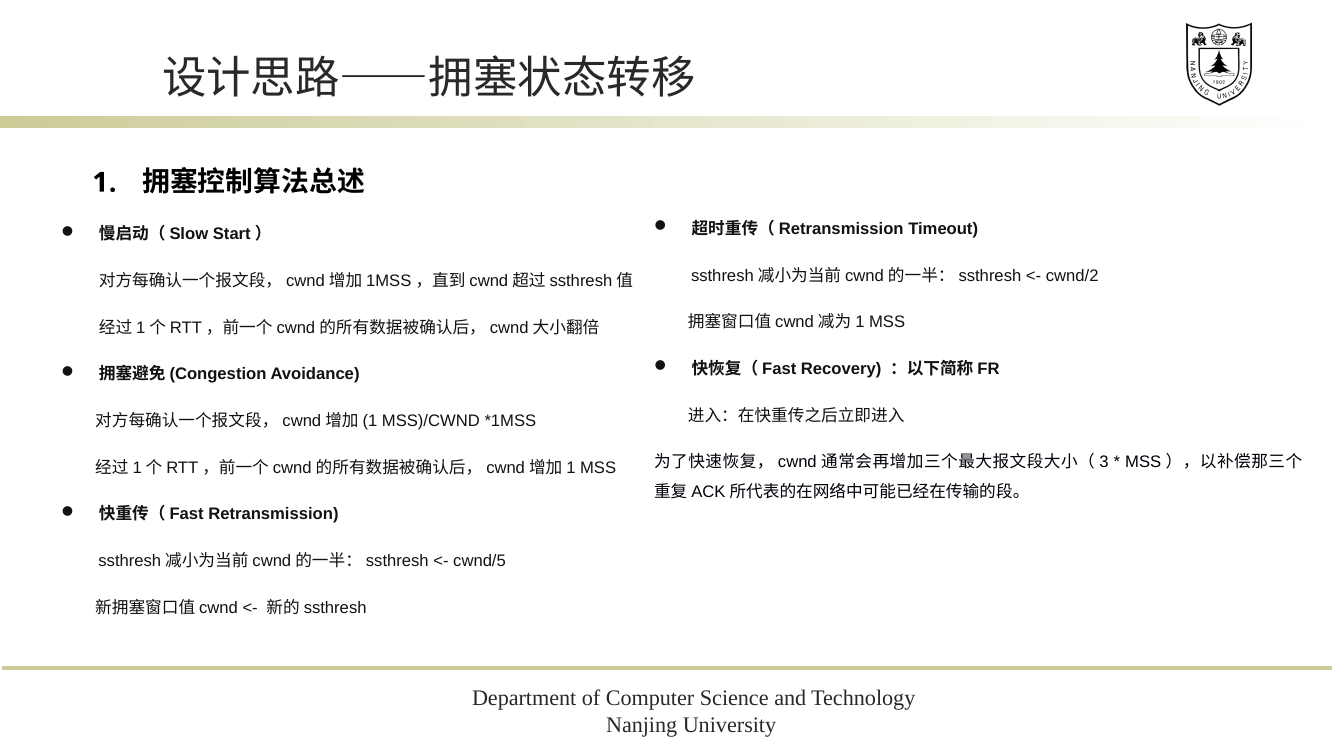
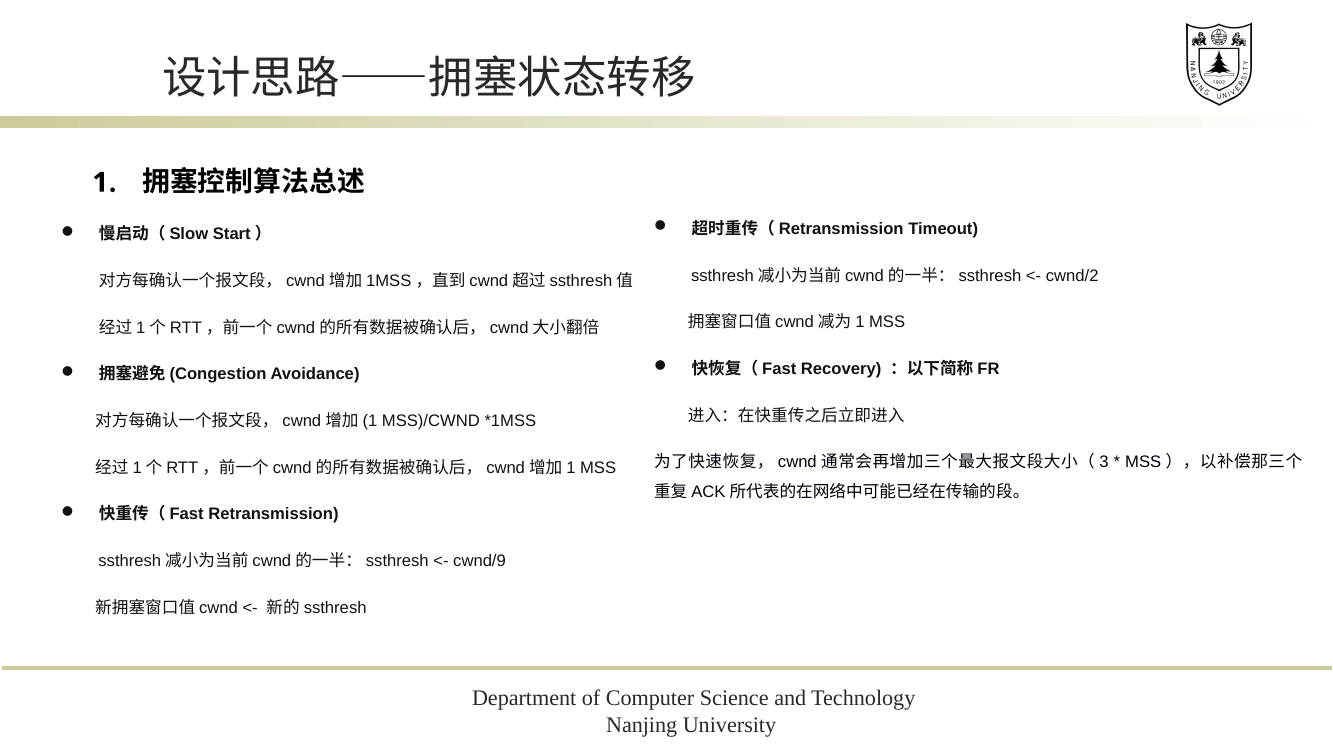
cwnd/5: cwnd/5 -> cwnd/9 (480, 561)
